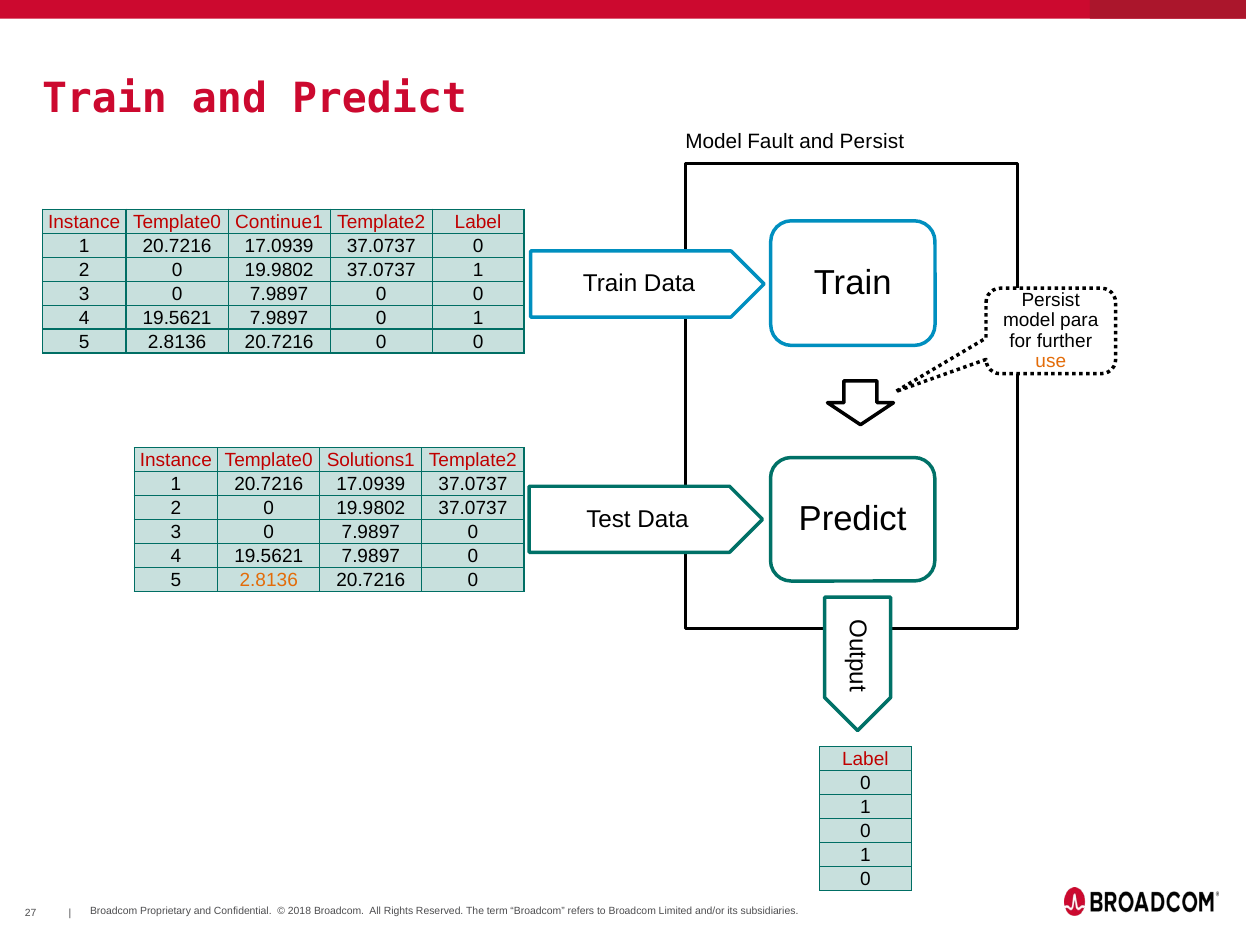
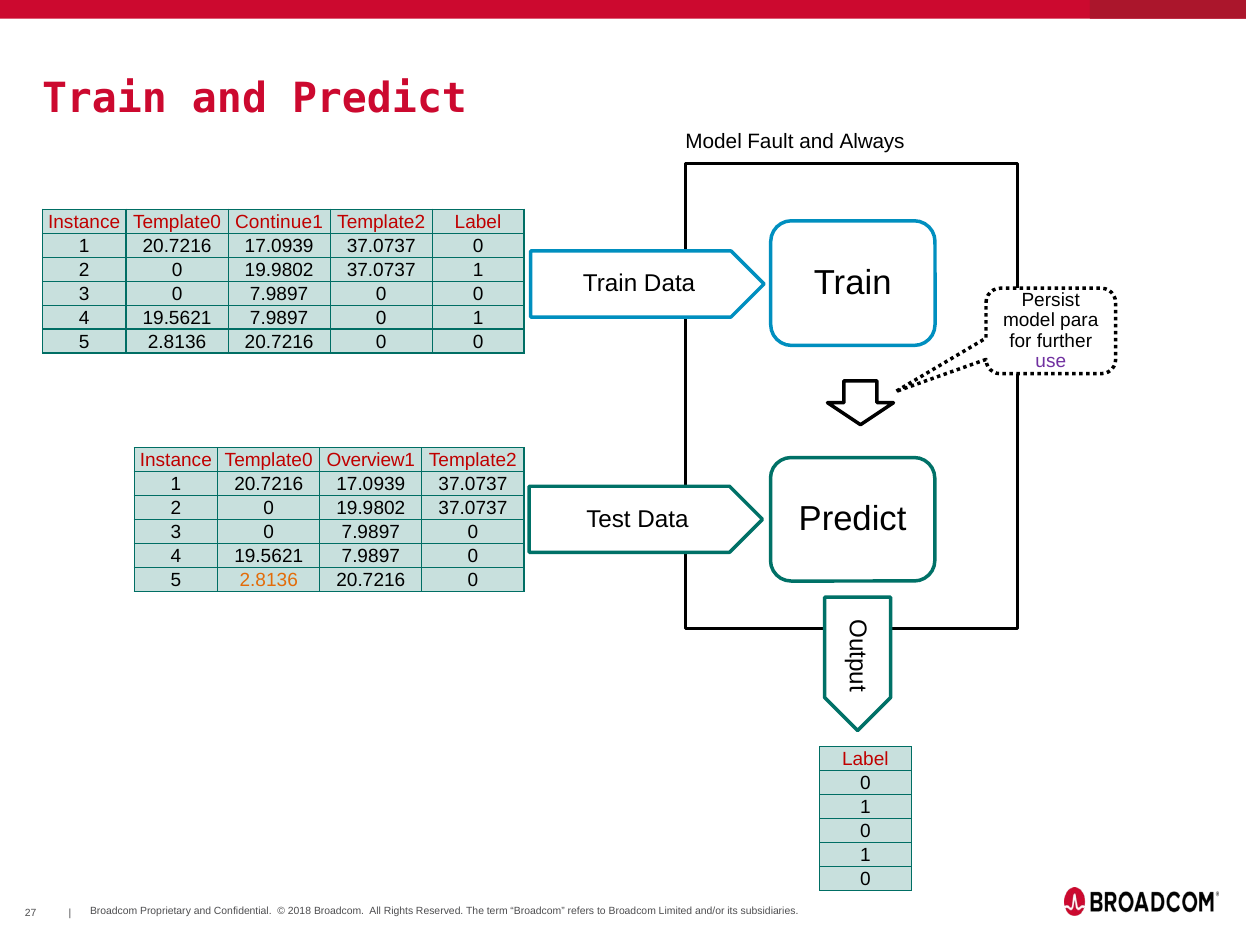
and Persist: Persist -> Always (872, 141)
use colour: orange -> purple (1051, 361)
Solutions1: Solutions1 -> Overview1 (371, 460)
